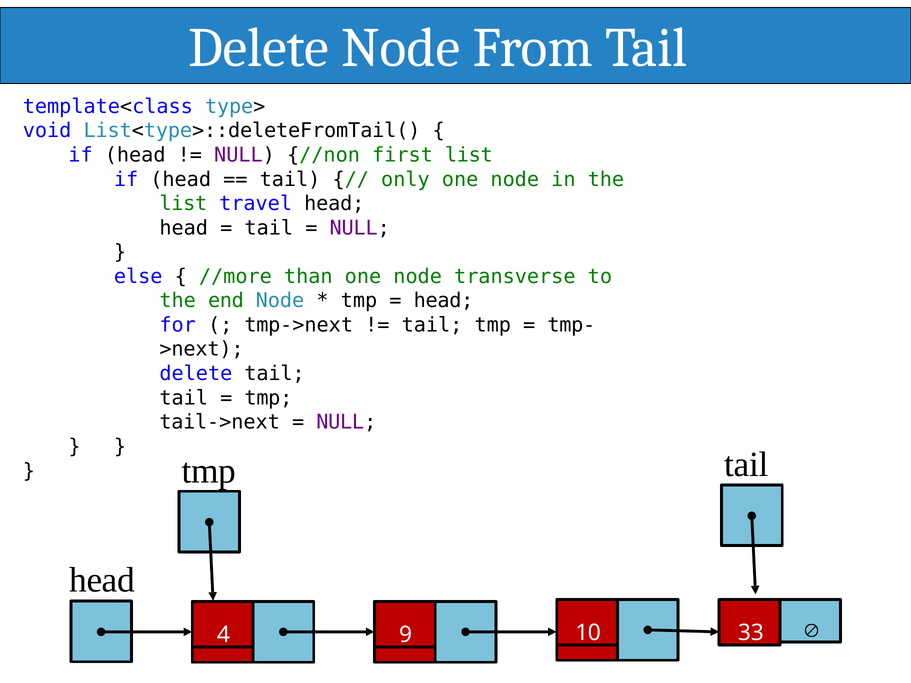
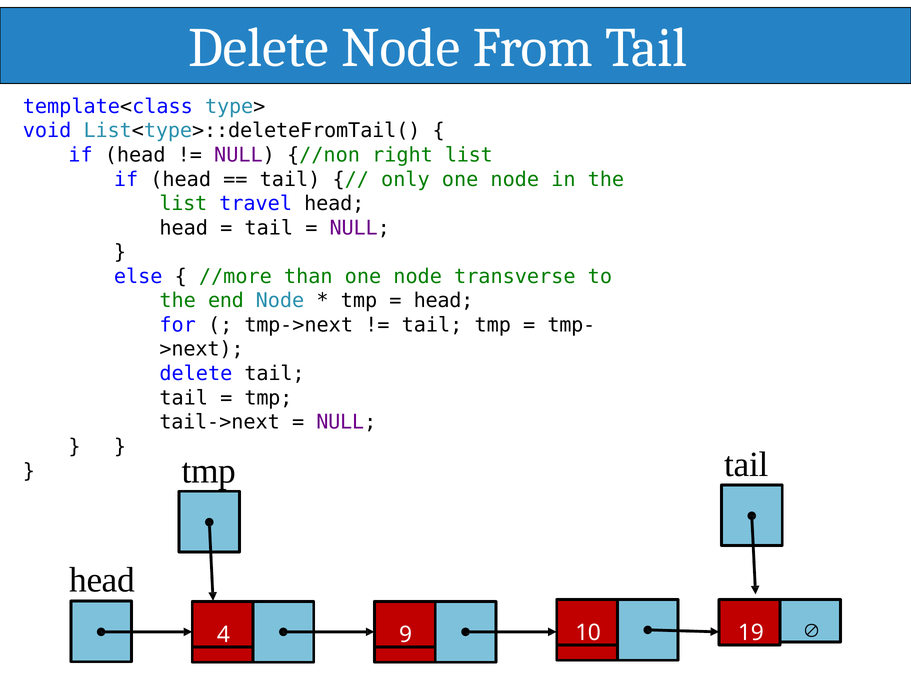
first: first -> right (402, 155)
33: 33 -> 19 (751, 633)
